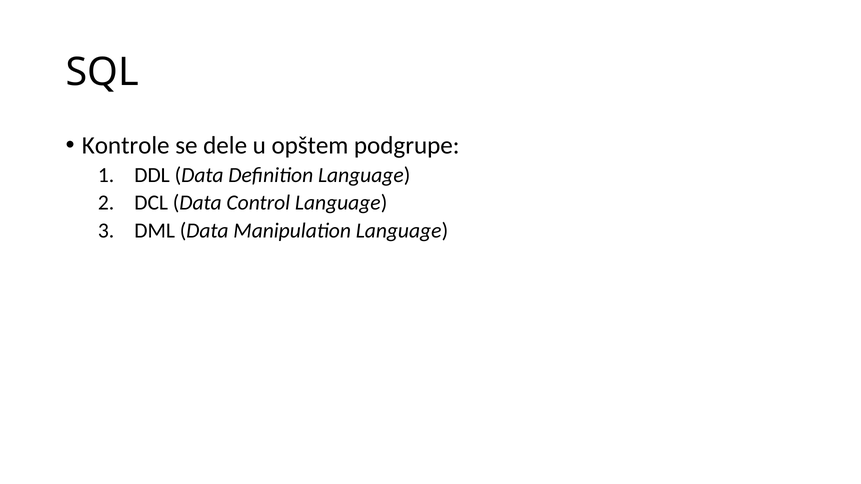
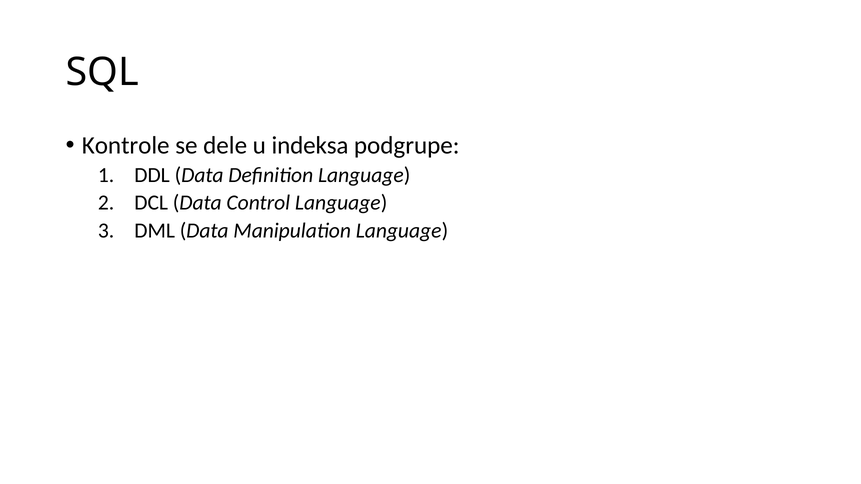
opštem: opštem -> indeksa (310, 146)
